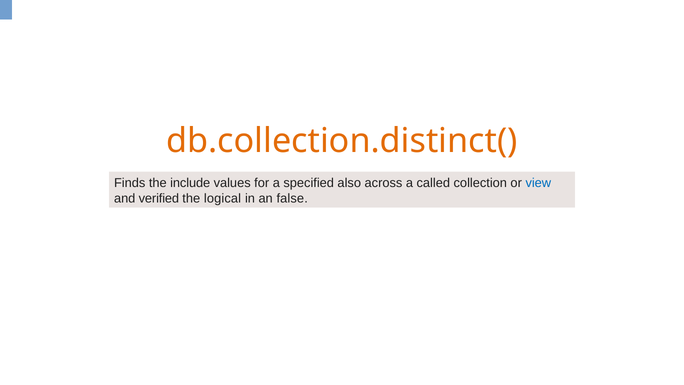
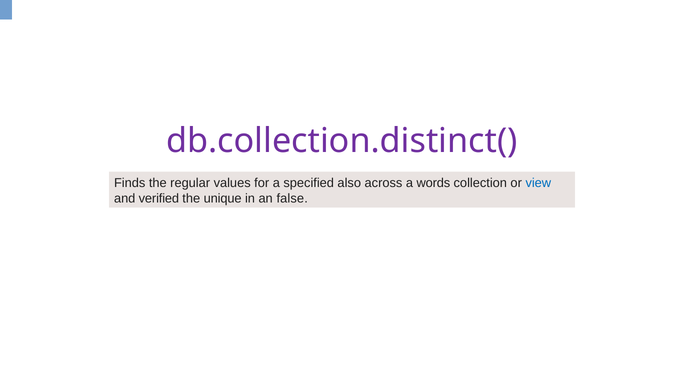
db.collection.distinct( colour: orange -> purple (342, 141)
include: include -> regular (190, 183)
called: called -> words (433, 183)
logical: logical -> unique (223, 198)
